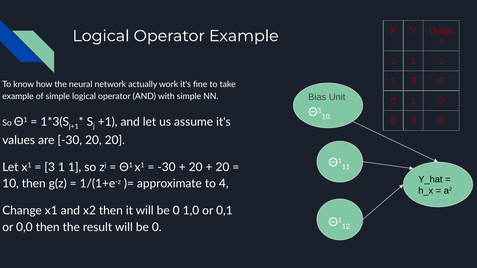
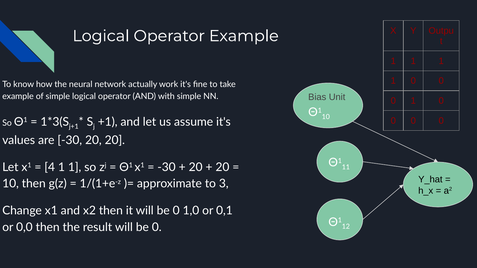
3: 3 -> 4 (50, 167)
4: 4 -> 3 (224, 184)
